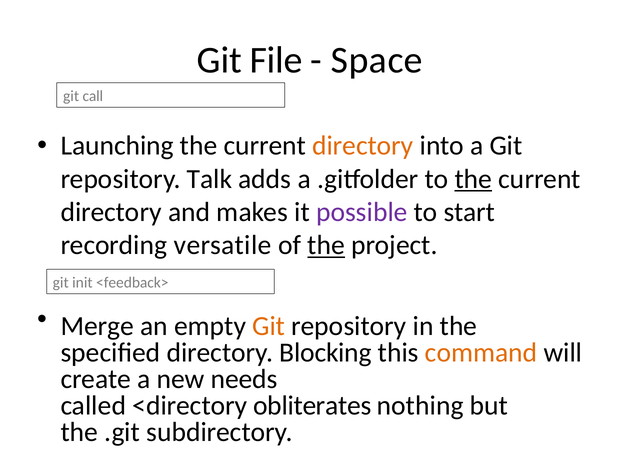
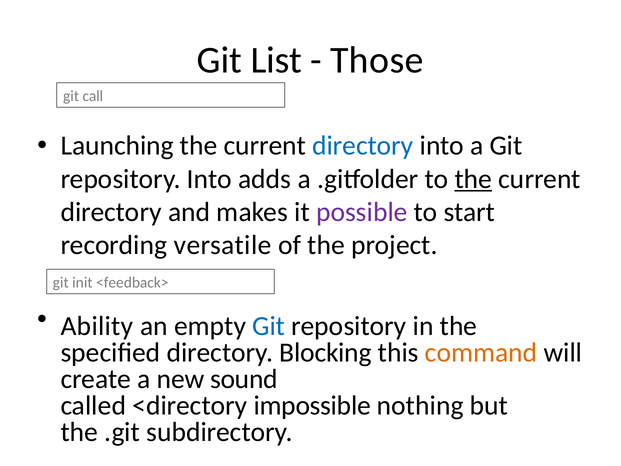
File: File -> List (276, 60)
Space: Space -> Those (377, 60)
directory colour: orange -> blue (363, 146)
repository Talk: Talk -> Into (209, 179)
the underline: present -> none (326, 245)
Merge: Merge -> Ability (97, 326)
Git colour: orange -> blue (269, 326)
needs: needs -> sound (244, 379)
obliterates: obliterates -> impossible (312, 405)
